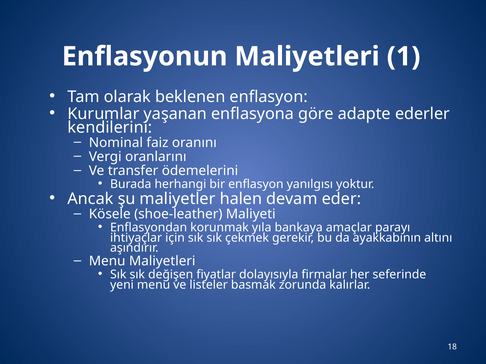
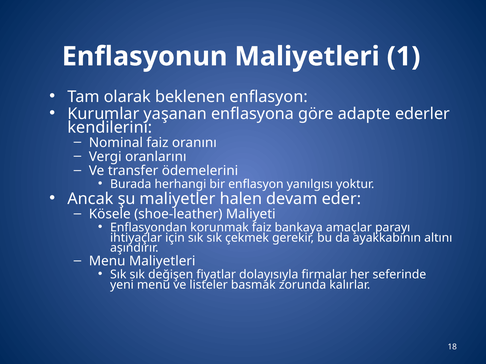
korunmak yıla: yıla -> faiz (262, 228)
